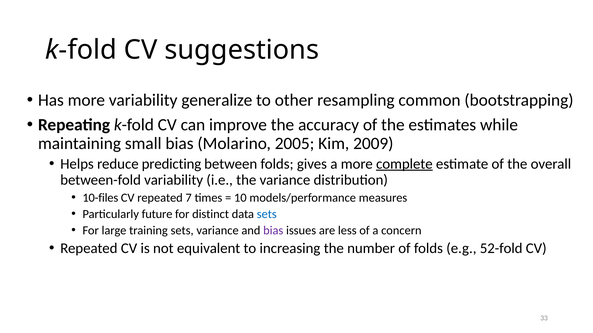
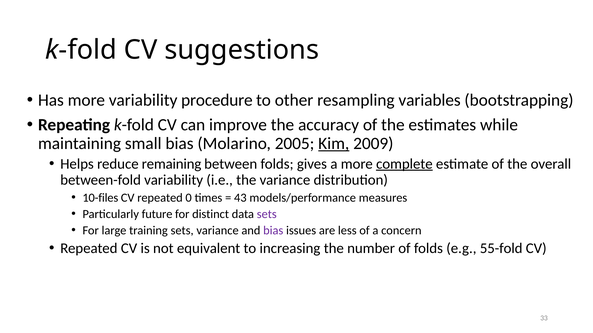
generalize: generalize -> procedure (217, 100)
common: common -> variables (430, 100)
Kim underline: none -> present (334, 144)
predicting: predicting -> remaining (172, 164)
7: 7 -> 0 (189, 198)
10: 10 -> 43 (240, 198)
sets colour: blue -> purple (267, 214)
52-fold: 52-fold -> 55-fold (501, 249)
